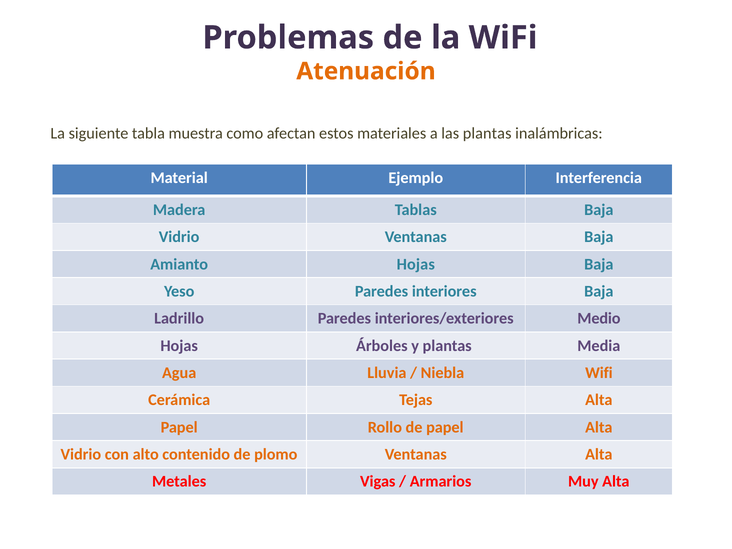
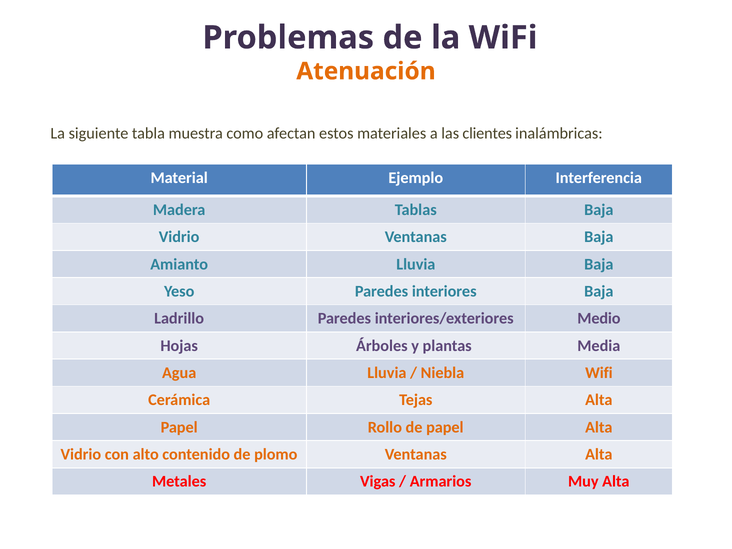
las plantas: plantas -> clientes (487, 134)
Amianto Hojas: Hojas -> Lluvia (416, 264)
